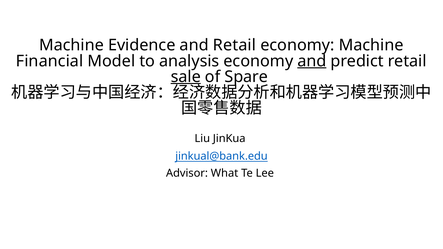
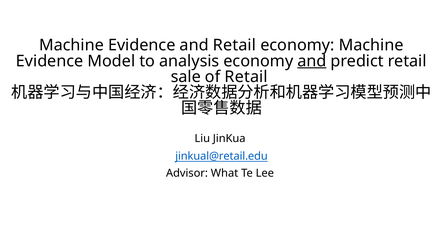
Financial: Financial -> Evidence (50, 61)
sale underline: present -> none (186, 77)
of Spare: Spare -> Retail (246, 77)
jinkual@bank.edu: jinkual@bank.edu -> jinkual@retail.edu (222, 156)
